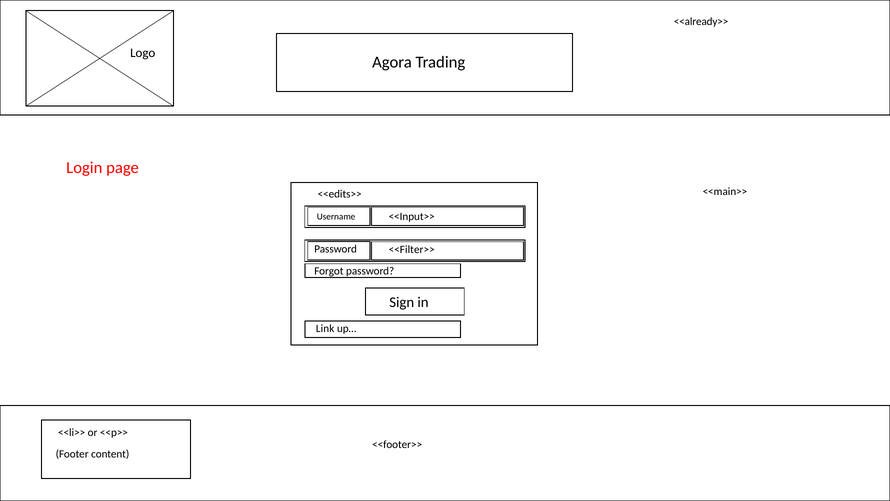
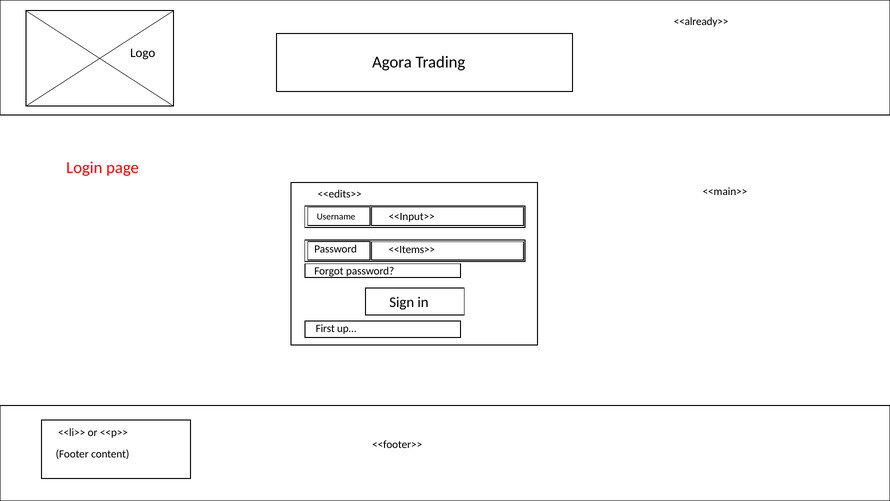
<<Filter>>: <<Filter>> -> <<Items>> (412, 250)
Link: Link -> First (325, 328)
